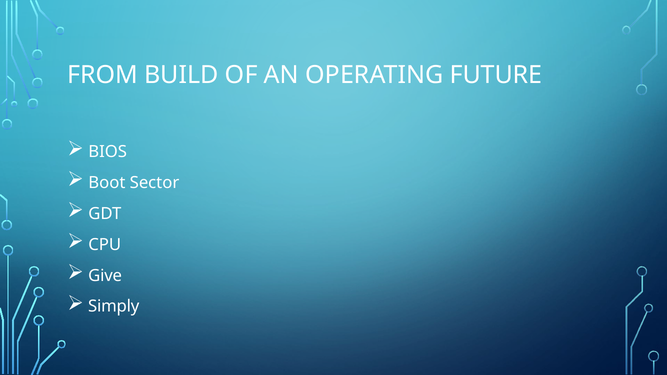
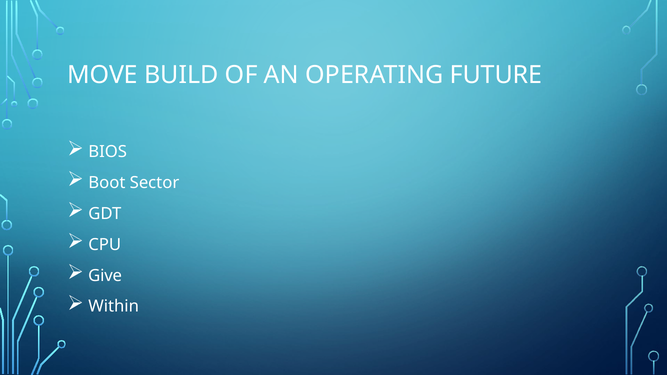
FROM: FROM -> MOVE (103, 75)
Simply: Simply -> Within (114, 307)
